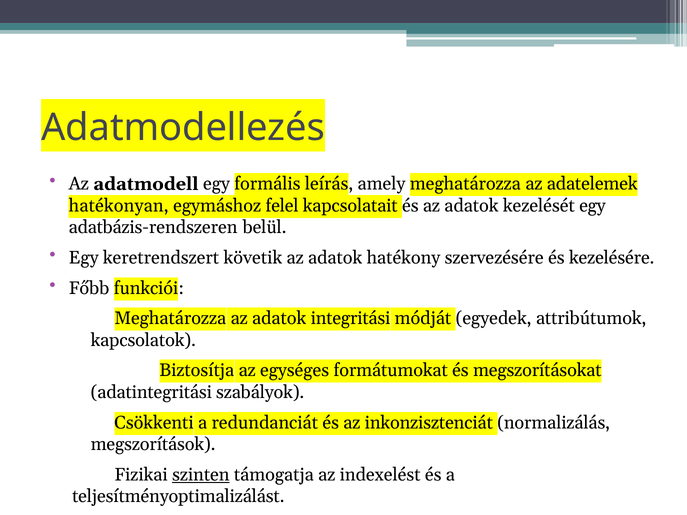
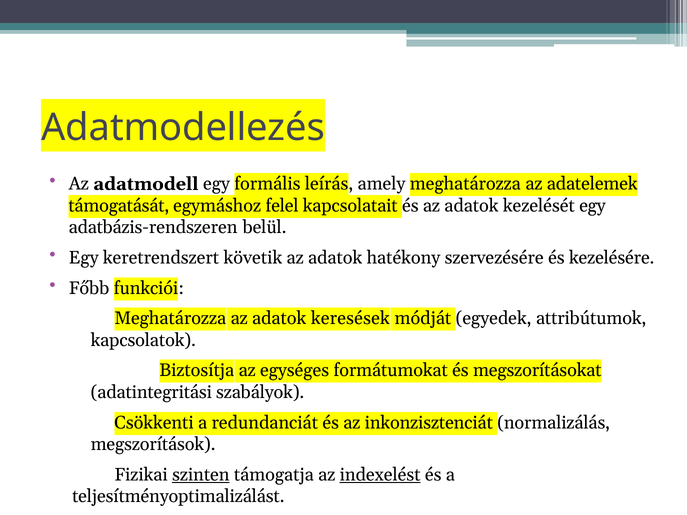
hatékonyan: hatékonyan -> támogatását (119, 206)
integritási: integritási -> keresések (350, 319)
indexelést underline: none -> present (380, 475)
